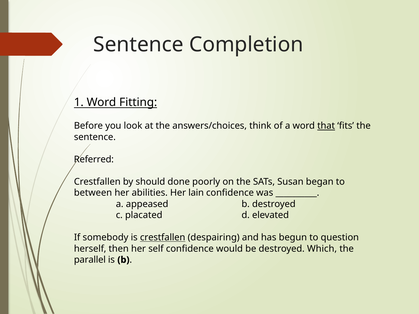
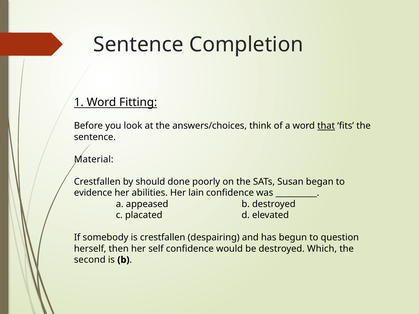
Referred: Referred -> Material (94, 160)
between: between -> evidence (93, 193)
crestfallen underline: present -> none (163, 238)
parallel: parallel -> second (90, 260)
